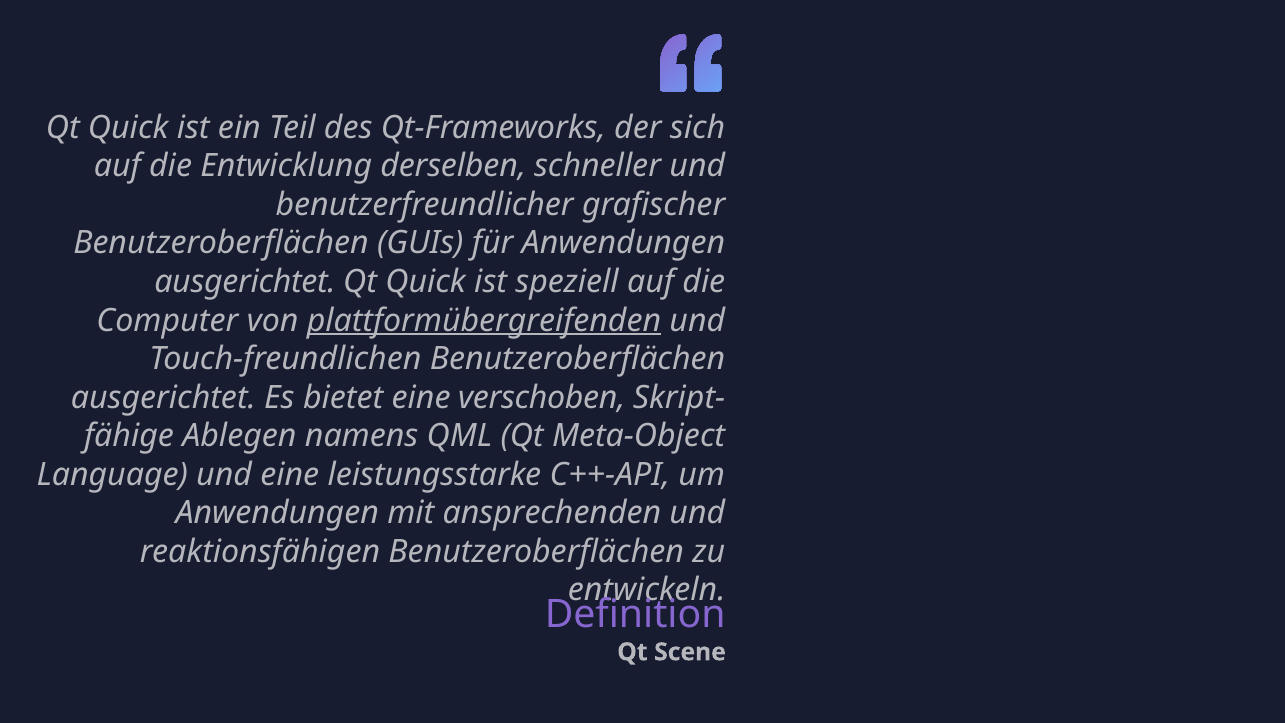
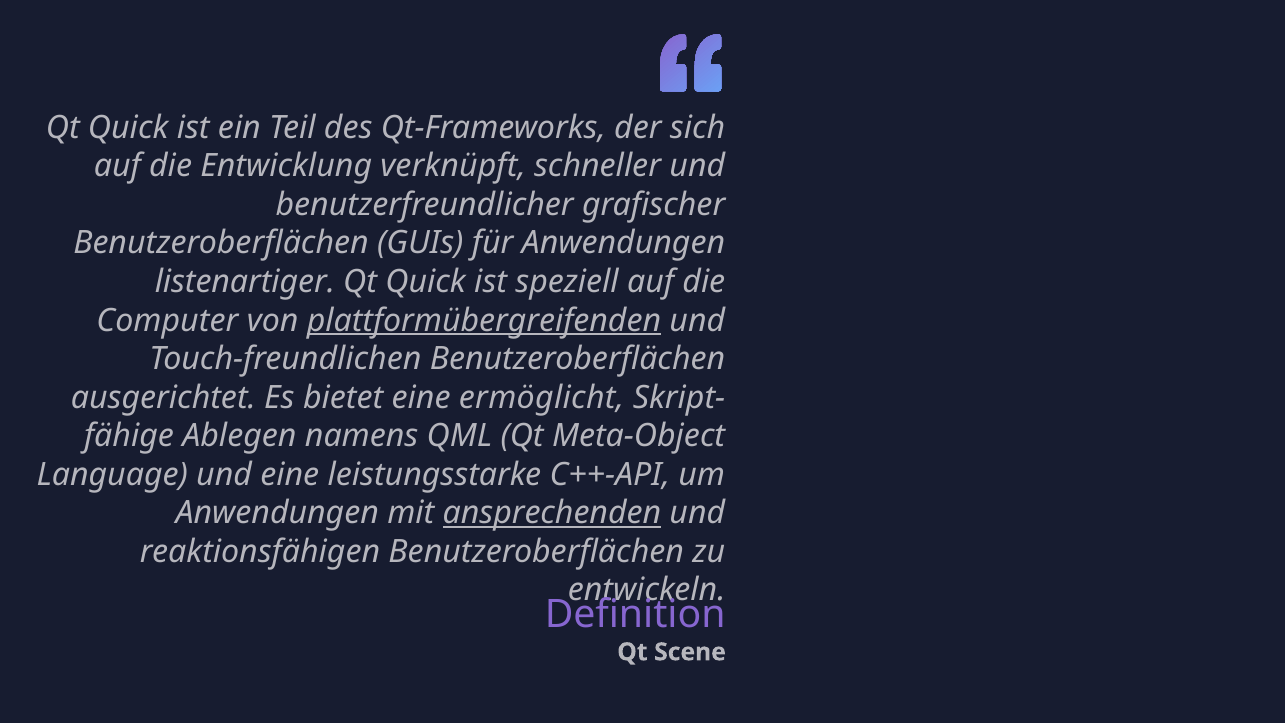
derselben: derselben -> verknüpft (453, 166)
ausgerichtet: ausgerichtet -> listenartiger (245, 282)
verschoben: verschoben -> ermöglicht (541, 397)
ansprechenden underline: none -> present (552, 513)
